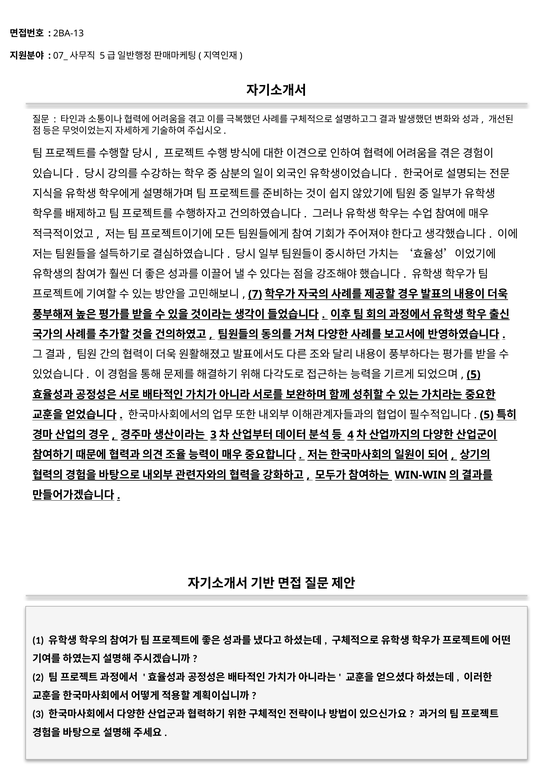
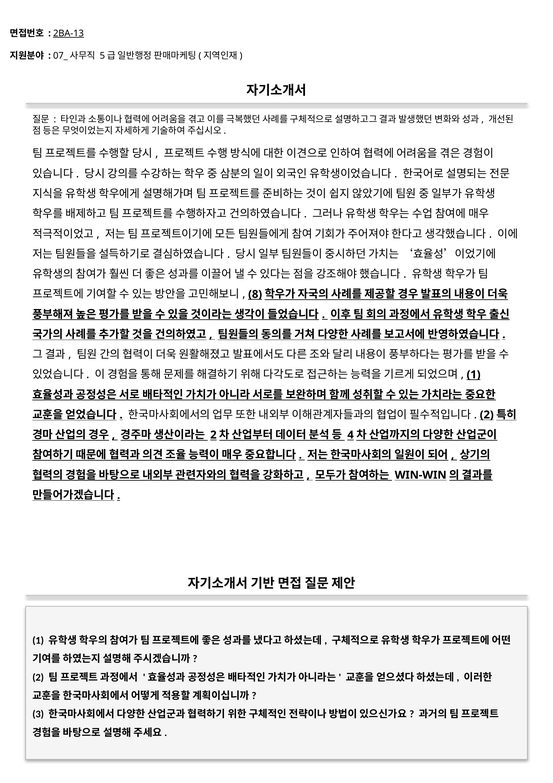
2BA-13 underline: none -> present (68, 33)
7: 7 -> 8 (255, 294)
5: 5 -> 1 (474, 374)
5: 5 -> 2 (487, 414)
3: 3 -> 2 (213, 434)
